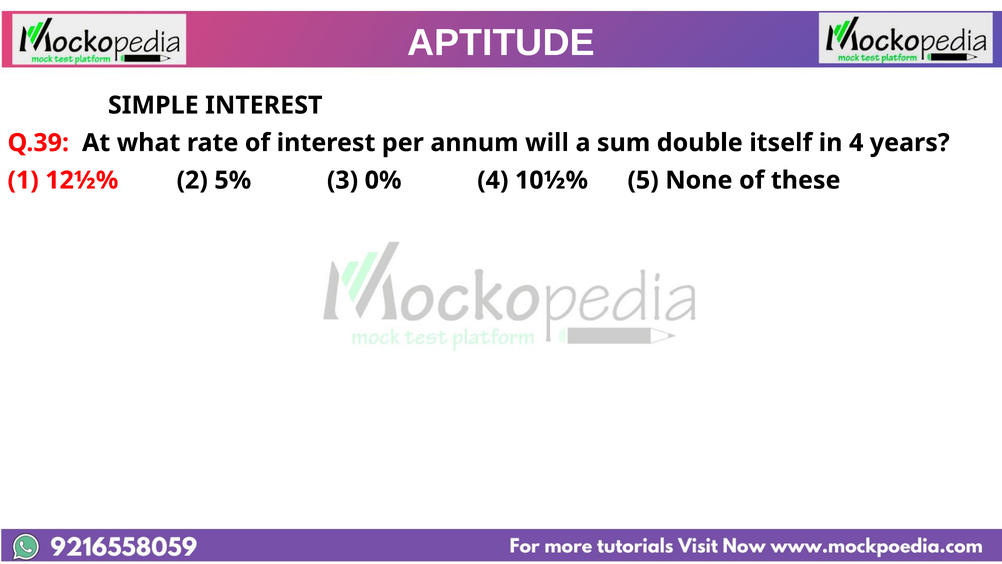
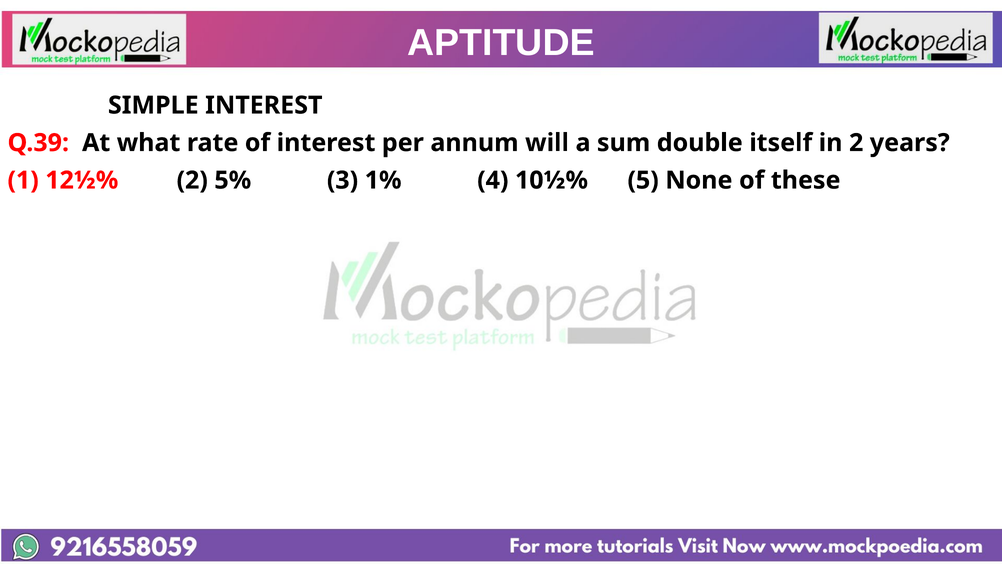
in 4: 4 -> 2 (856, 143)
0%: 0% -> 1% (383, 180)
